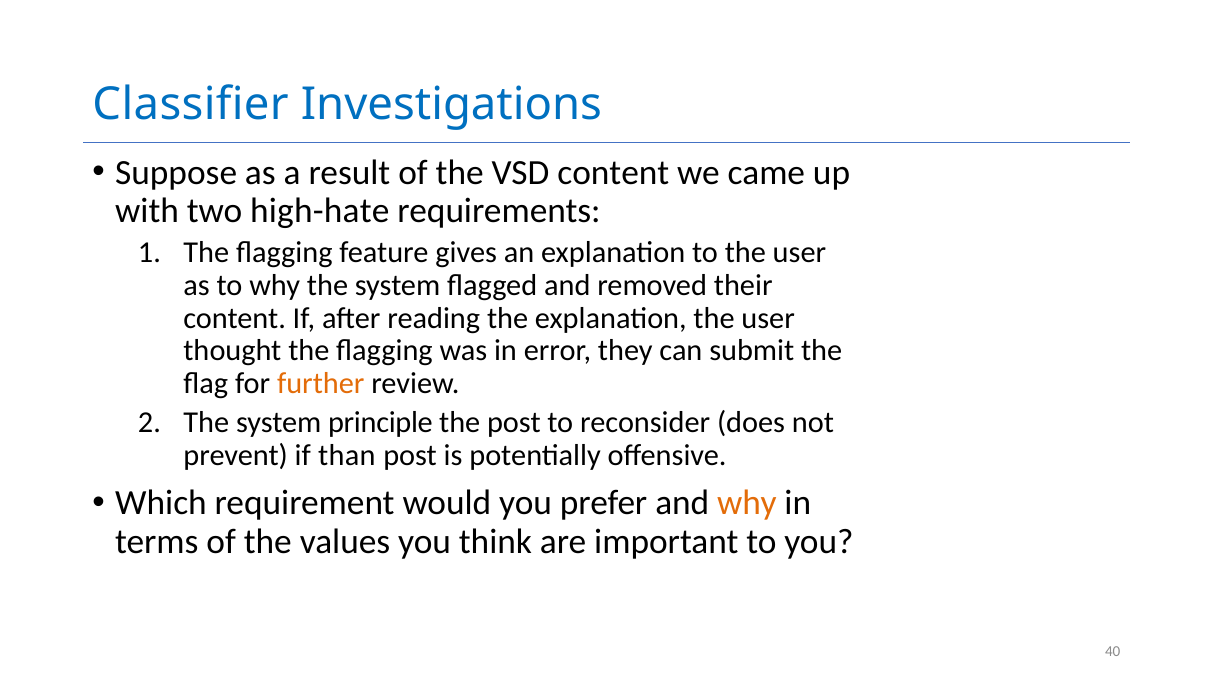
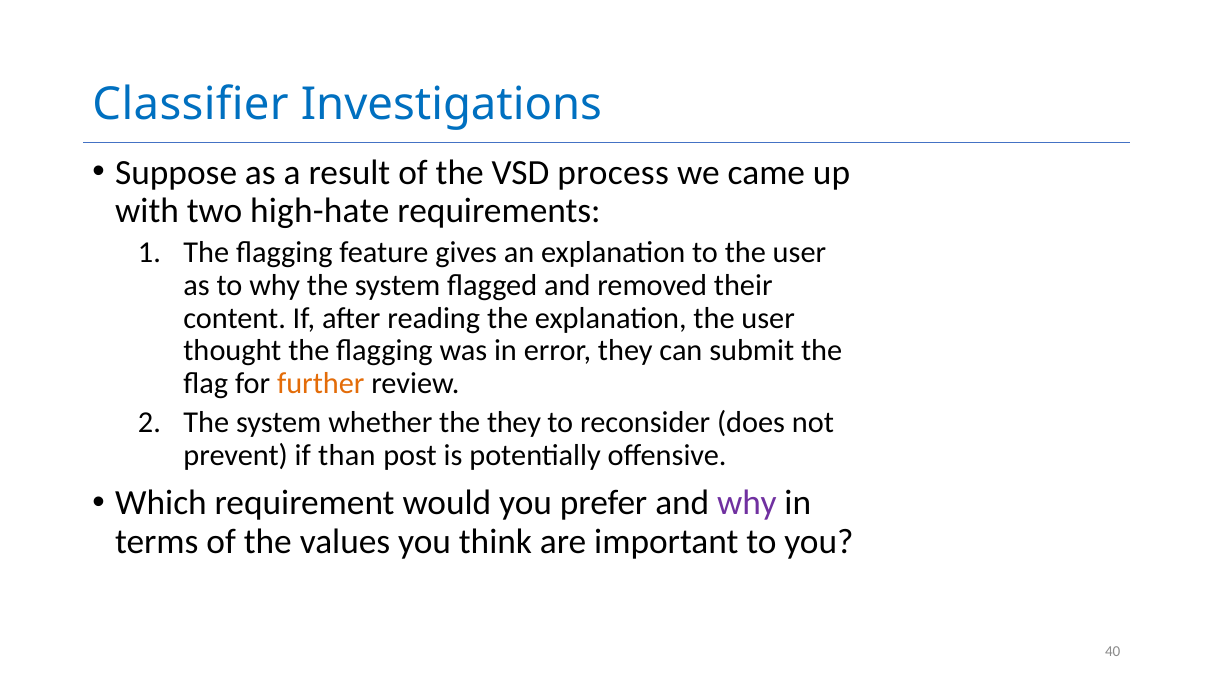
VSD content: content -> process (613, 173)
principle: principle -> whether (380, 423)
the post: post -> they (514, 423)
why colour: orange -> purple (747, 504)
